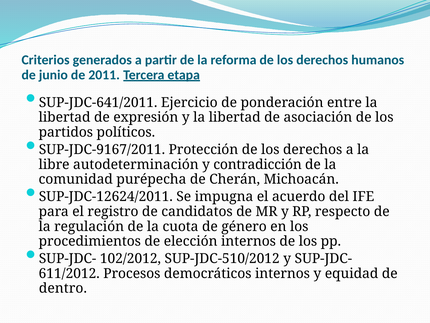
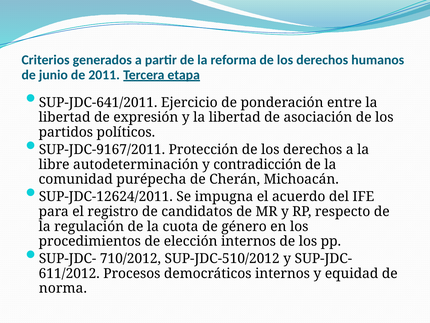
102/2012: 102/2012 -> 710/2012 (130, 258)
dentro: dentro -> norma (63, 288)
